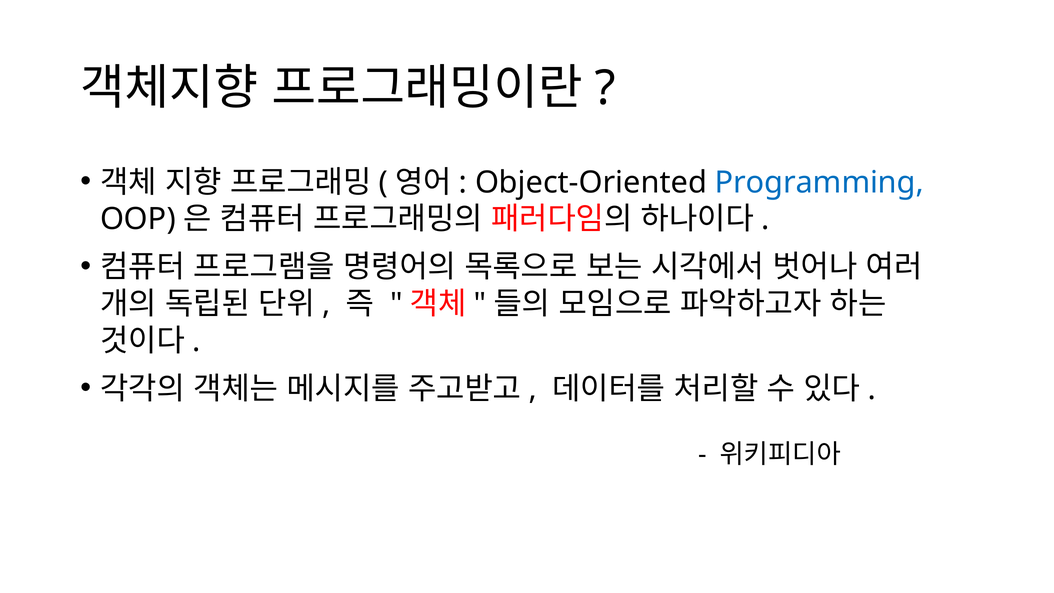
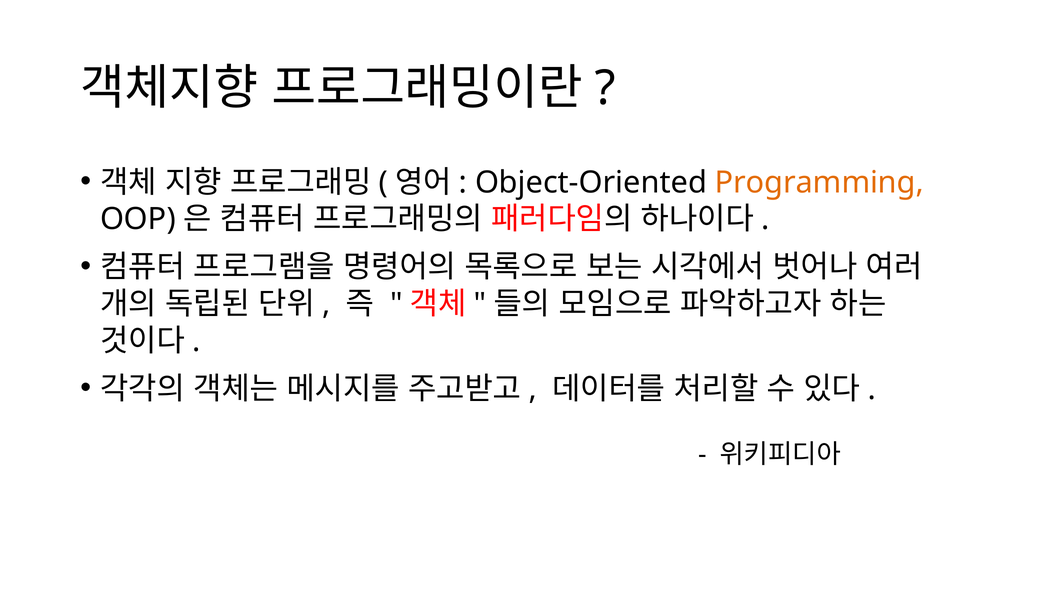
Programming colour: blue -> orange (819, 182)
